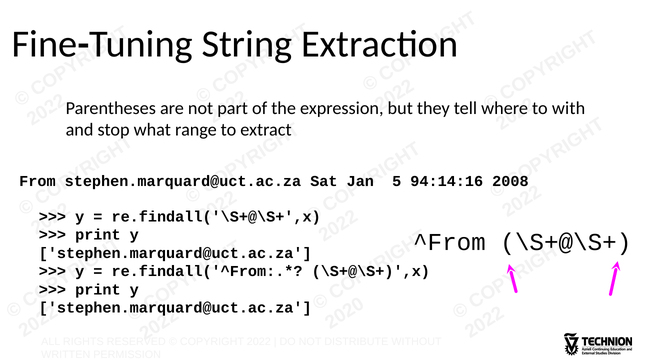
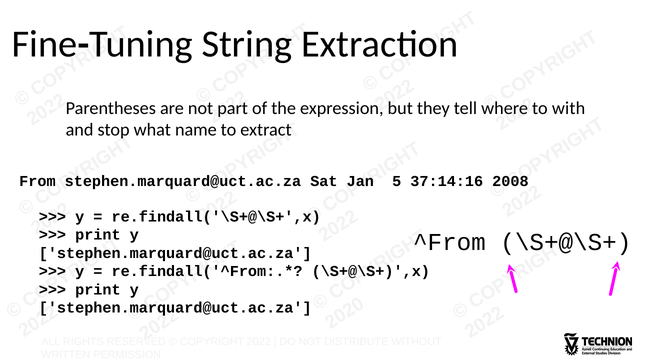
range: range -> name (196, 130)
94:14:16: 94:14:16 -> 37:14:16 (447, 181)
